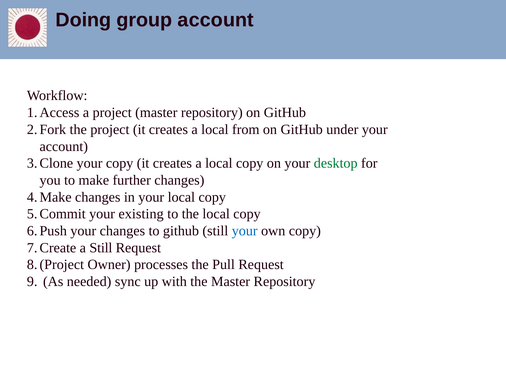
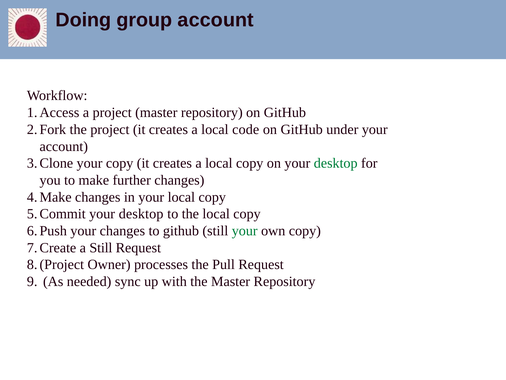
from: from -> code (246, 129)
existing: existing -> desktop (141, 214)
your colour: blue -> green (245, 231)
